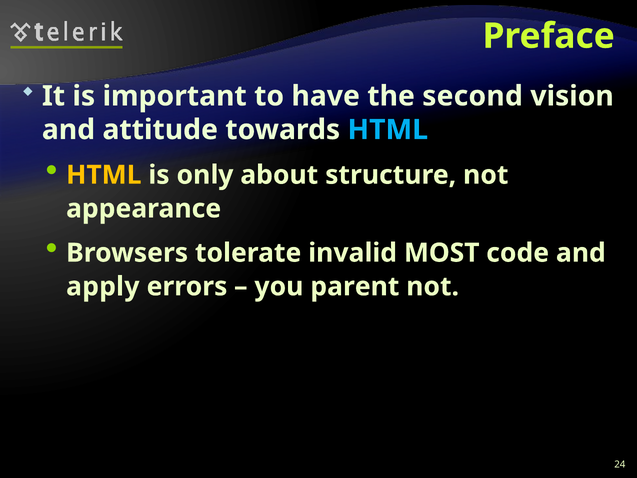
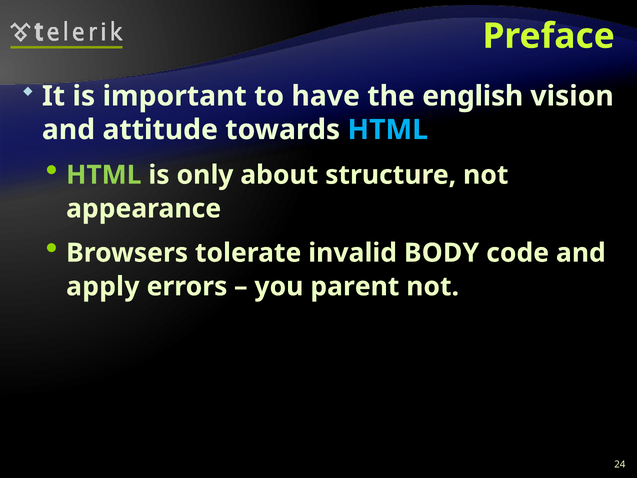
second: second -> english (473, 96)
HTML colour: yellow -> light green (104, 175)
MOST: MOST -> BODY (442, 253)
